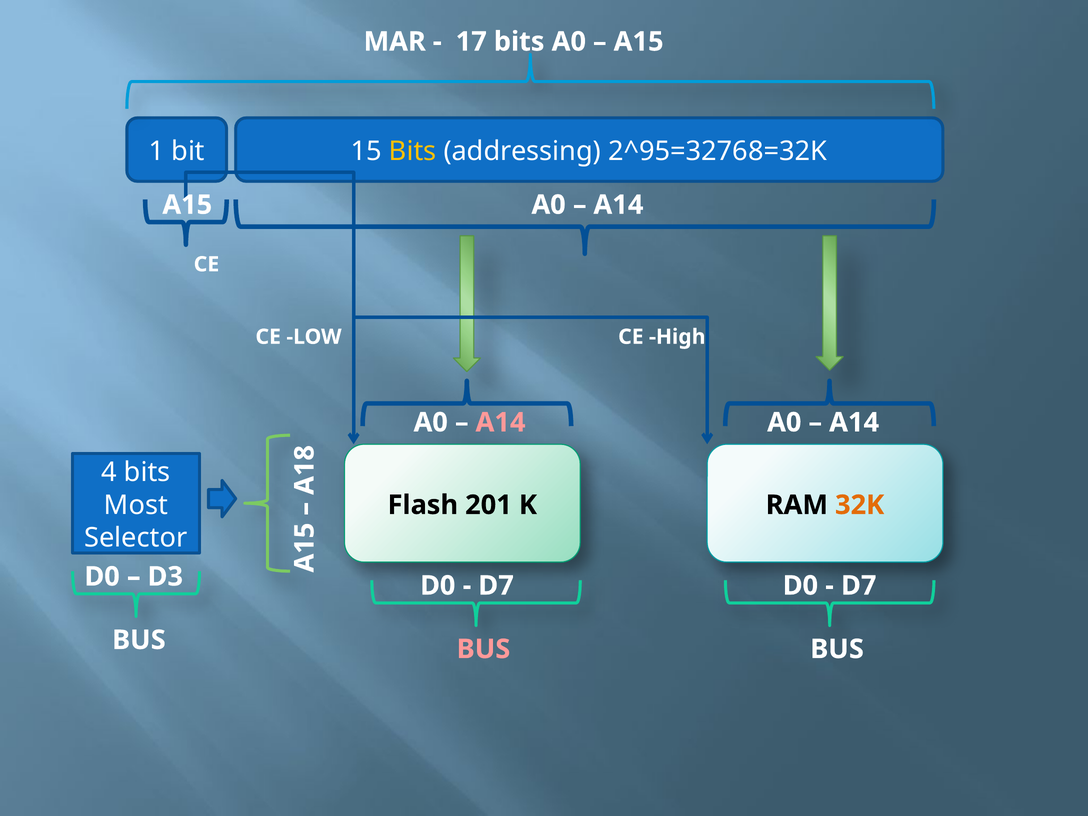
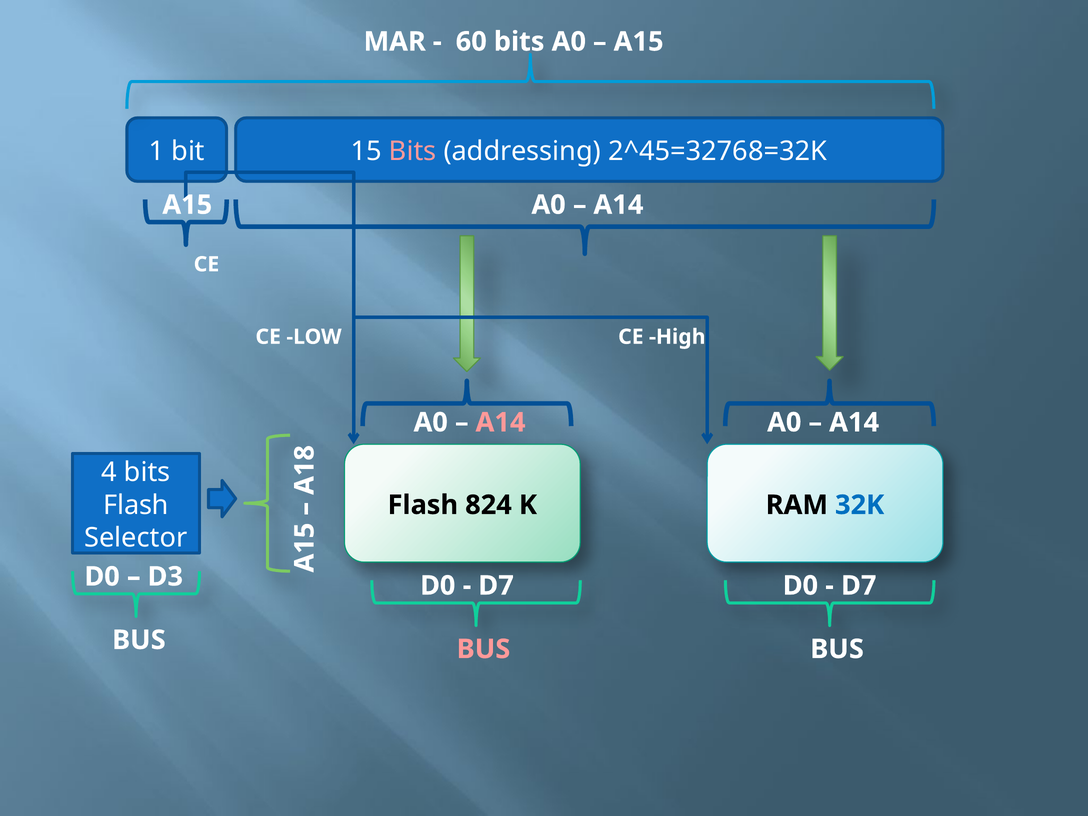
17: 17 -> 60 (471, 42)
Bits colour: yellow -> pink (413, 151)
2^95=32768=32K: 2^95=32768=32K -> 2^45=32768=32K (718, 151)
Most: Most -> Flash (136, 505)
201: 201 -> 824 (488, 505)
32K colour: orange -> blue (860, 505)
